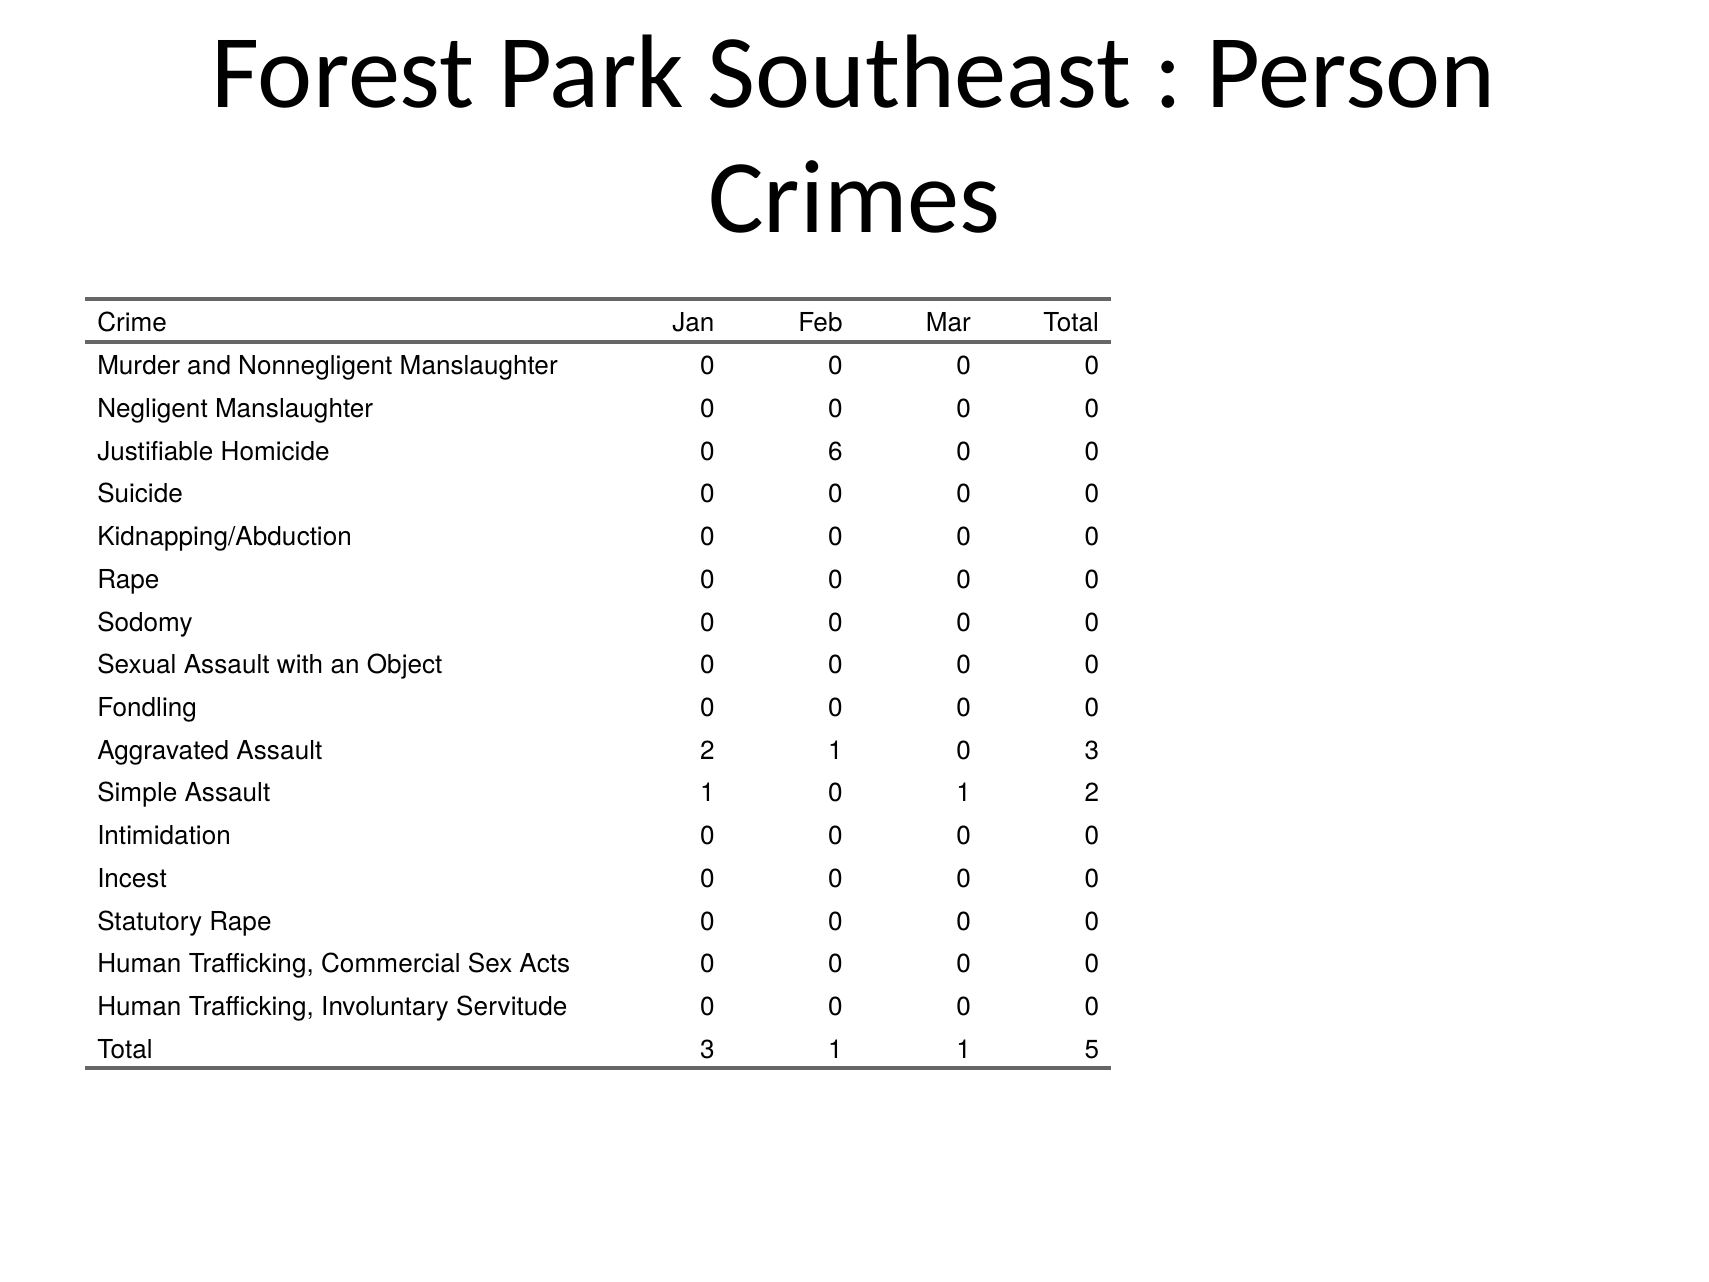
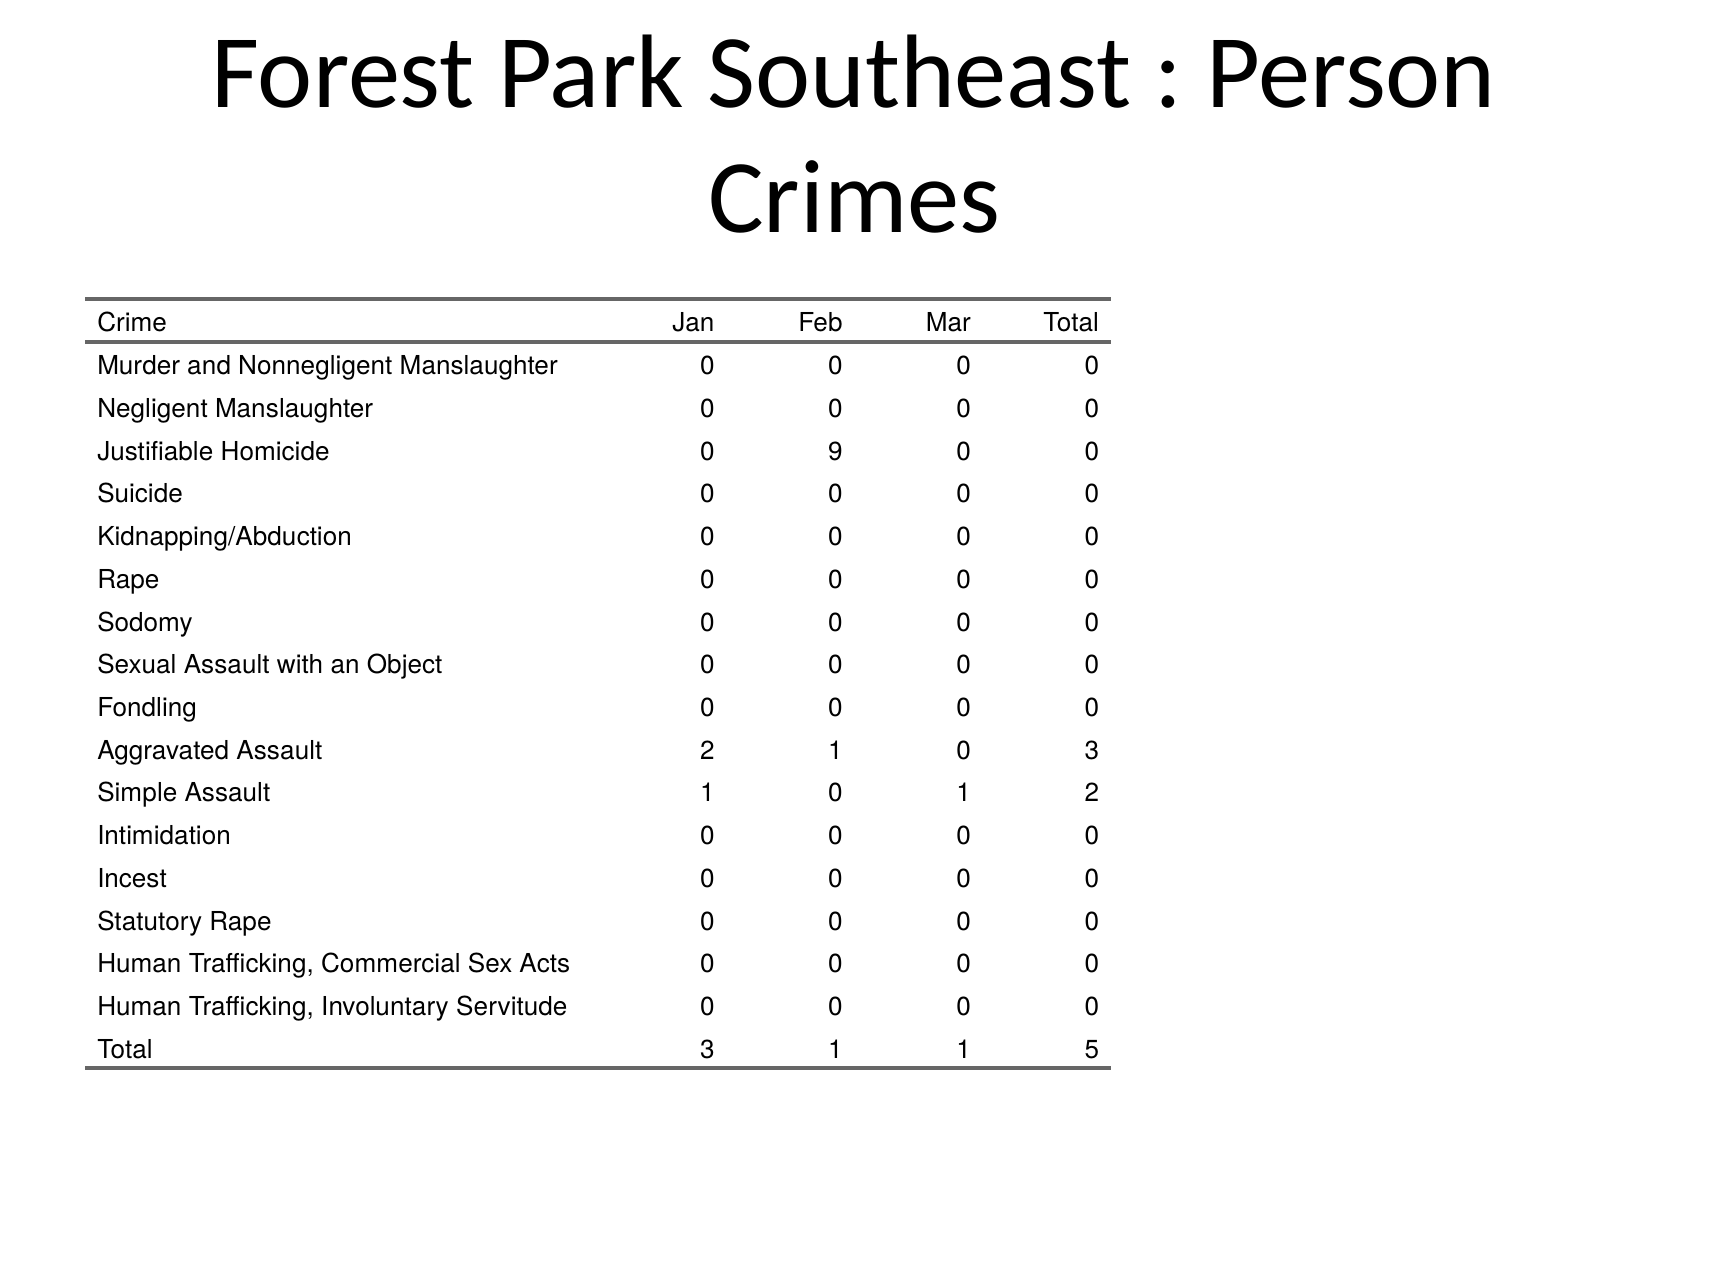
6: 6 -> 9 (835, 451)
